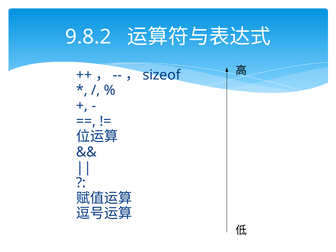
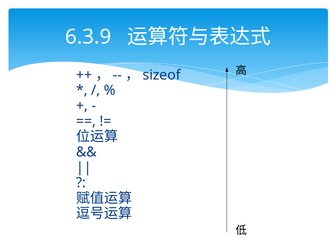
9.8.2: 9.8.2 -> 6.3.9 (88, 37)
